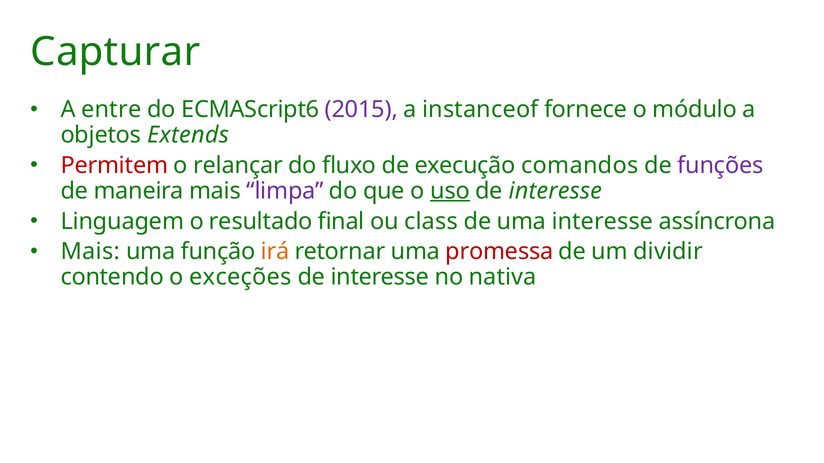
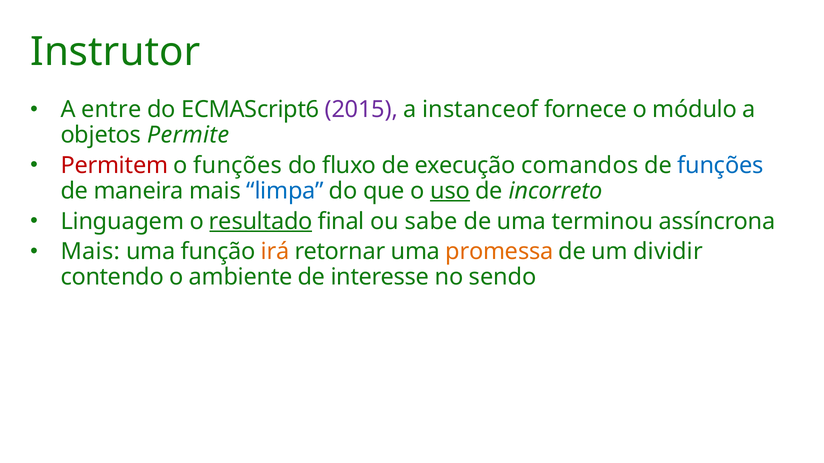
Capturar: Capturar -> Instrutor (115, 52)
Extends: Extends -> Permite (188, 135)
o relançar: relançar -> funções (238, 165)
funções colour: purple -> blue (720, 165)
limpa colour: purple -> blue (285, 191)
interesse: interesse -> incorreto (555, 191)
resultado underline: none -> present (261, 221)
class: class -> sabe (431, 221)
uma interesse: interesse -> terminou (603, 221)
promessa colour: red -> orange (499, 252)
exceções: exceções -> ambiente (241, 277)
nativa: nativa -> sendo (503, 277)
